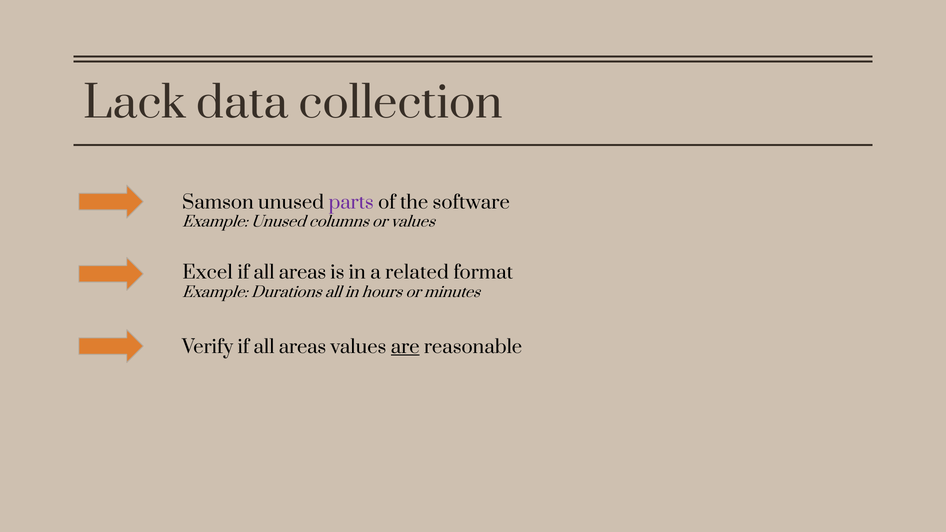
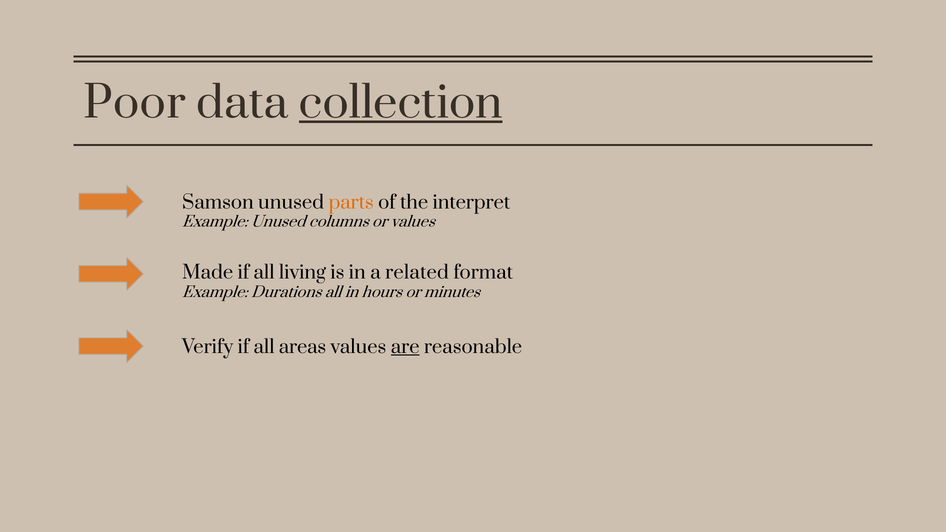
Lack: Lack -> Poor (135, 103)
collection underline: none -> present (401, 103)
parts colour: purple -> orange (351, 203)
software: software -> interpret (471, 203)
Excel: Excel -> Made (208, 273)
areas: areas -> living (302, 273)
